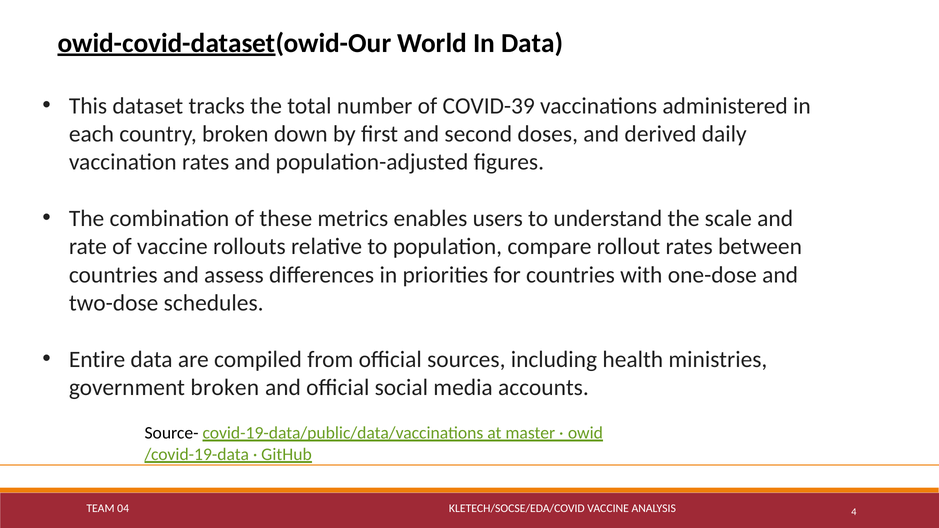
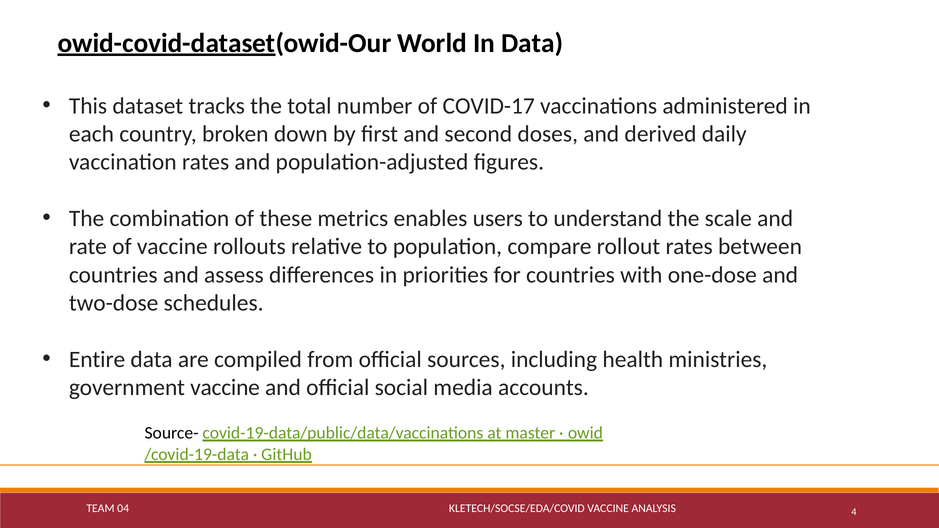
COVID-39: COVID-39 -> COVID-17 (489, 106)
government broken: broken -> vaccine (225, 388)
